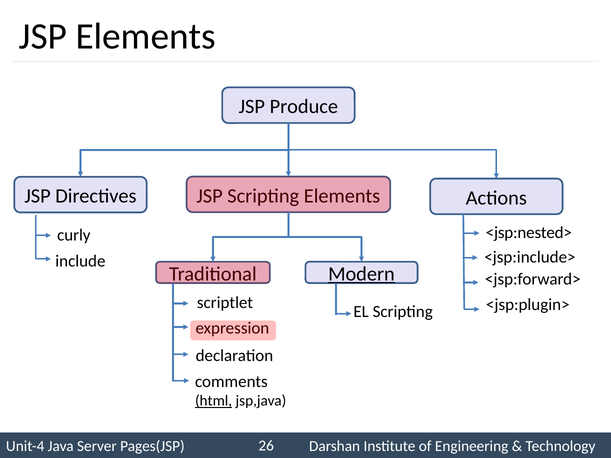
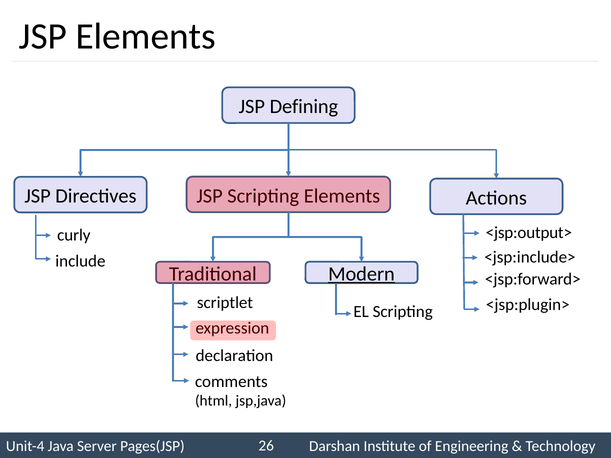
Produce: Produce -> Defining (304, 107)
<jsp:nested>: <jsp:nested> -> <jsp:output> (529, 233)
html underline: present -> none (214, 401)
